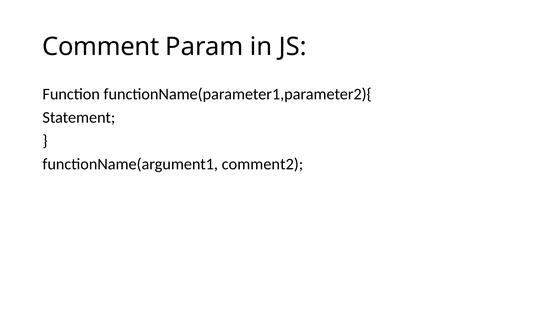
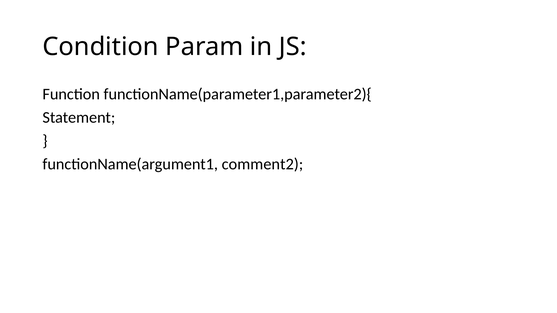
Comment: Comment -> Condition (101, 47)
